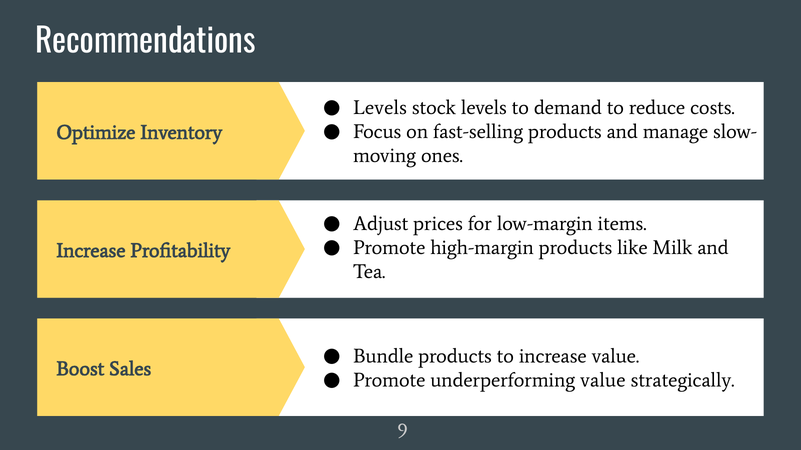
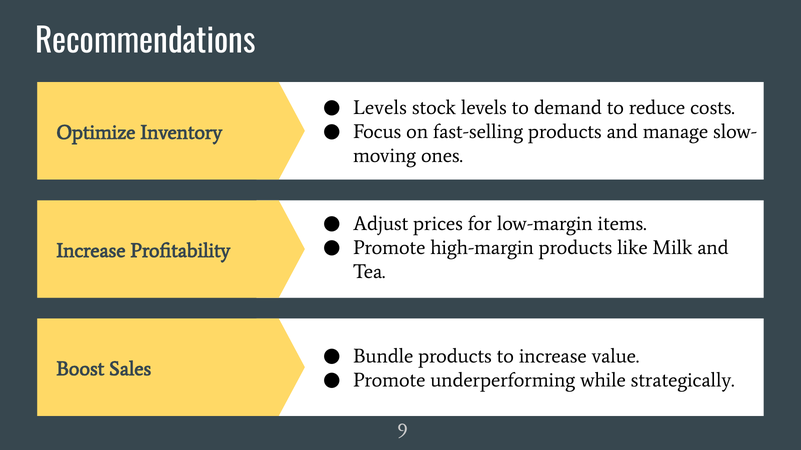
underperforming value: value -> while (603, 381)
